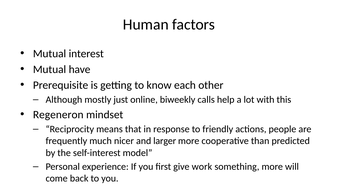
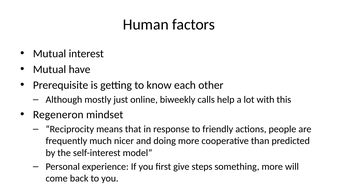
larger: larger -> doing (165, 141)
work: work -> steps (202, 167)
